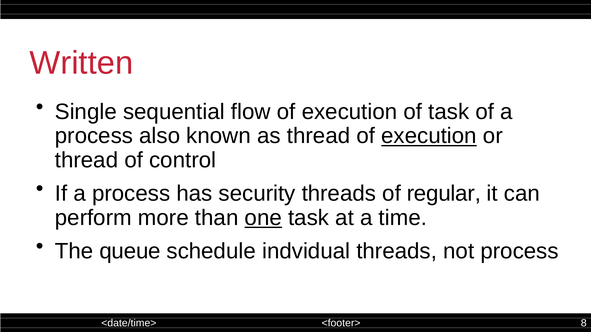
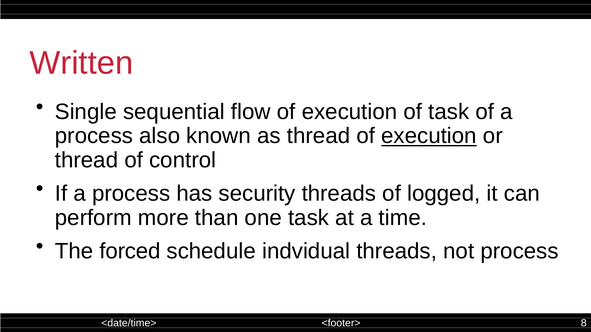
regular: regular -> logged (444, 194)
one underline: present -> none (263, 218)
queue: queue -> forced (130, 252)
